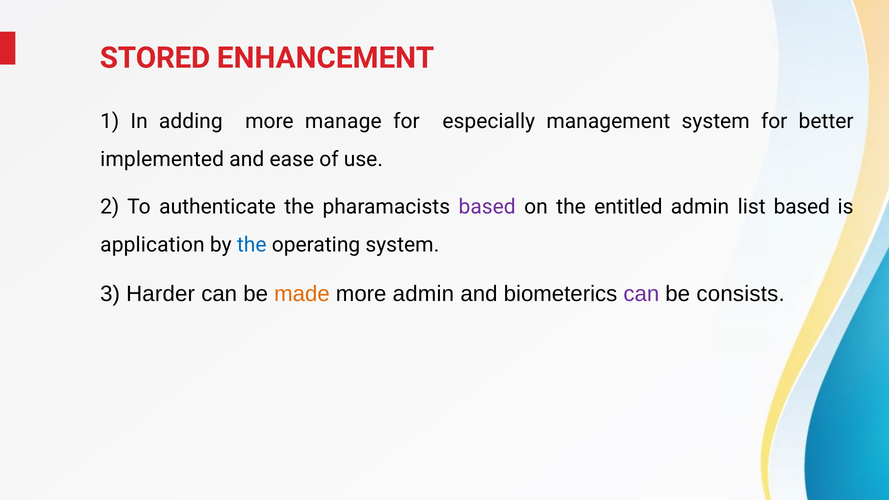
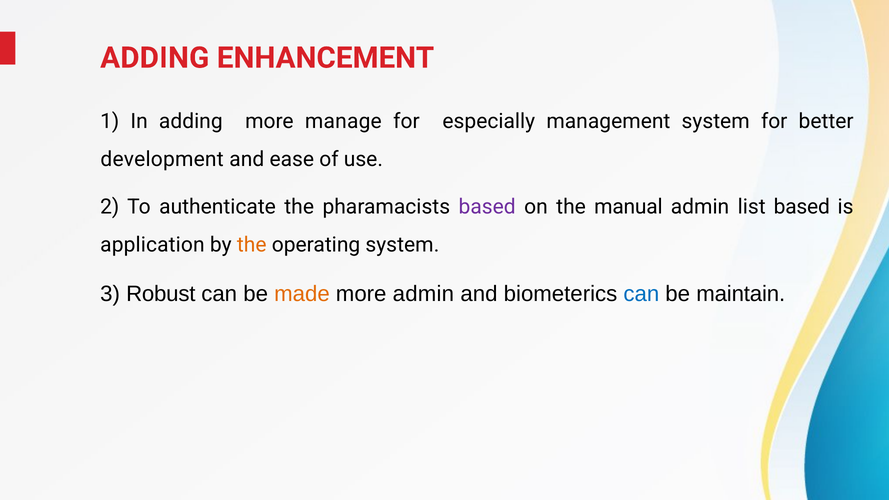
STORED: STORED -> ADDING (155, 58)
implemented: implemented -> development (162, 159)
entitled: entitled -> manual (628, 207)
the colour: blue -> orange (252, 245)
Harder: Harder -> Robust (161, 294)
can colour: purple -> blue (641, 294)
consists: consists -> maintain (741, 294)
